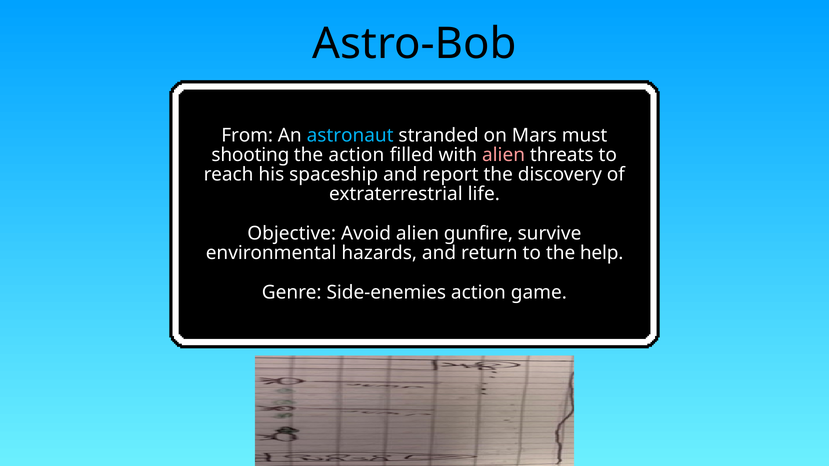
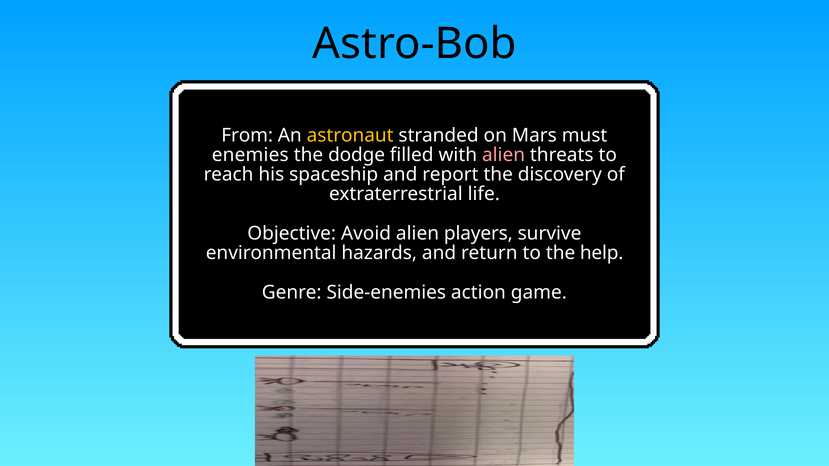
astronaut colour: light blue -> yellow (350, 135)
shooting: shooting -> enemies (250, 155)
the action: action -> dodge (357, 155)
gunfire: gunfire -> players (478, 234)
